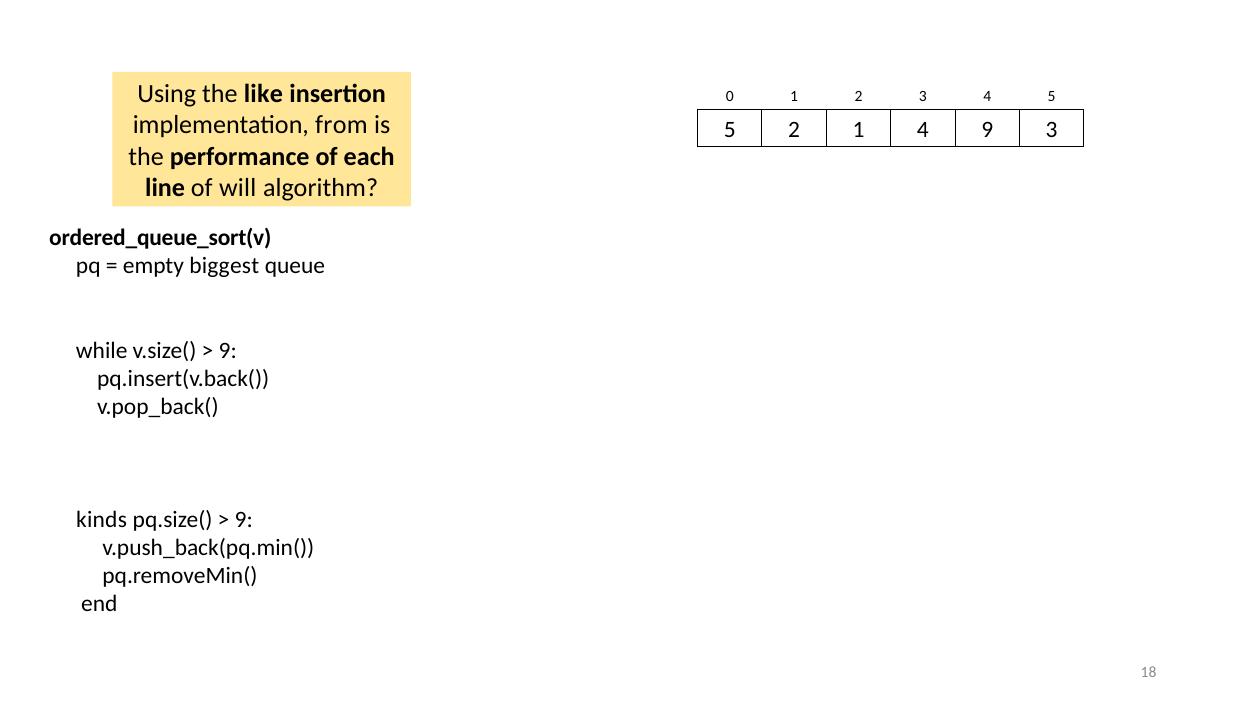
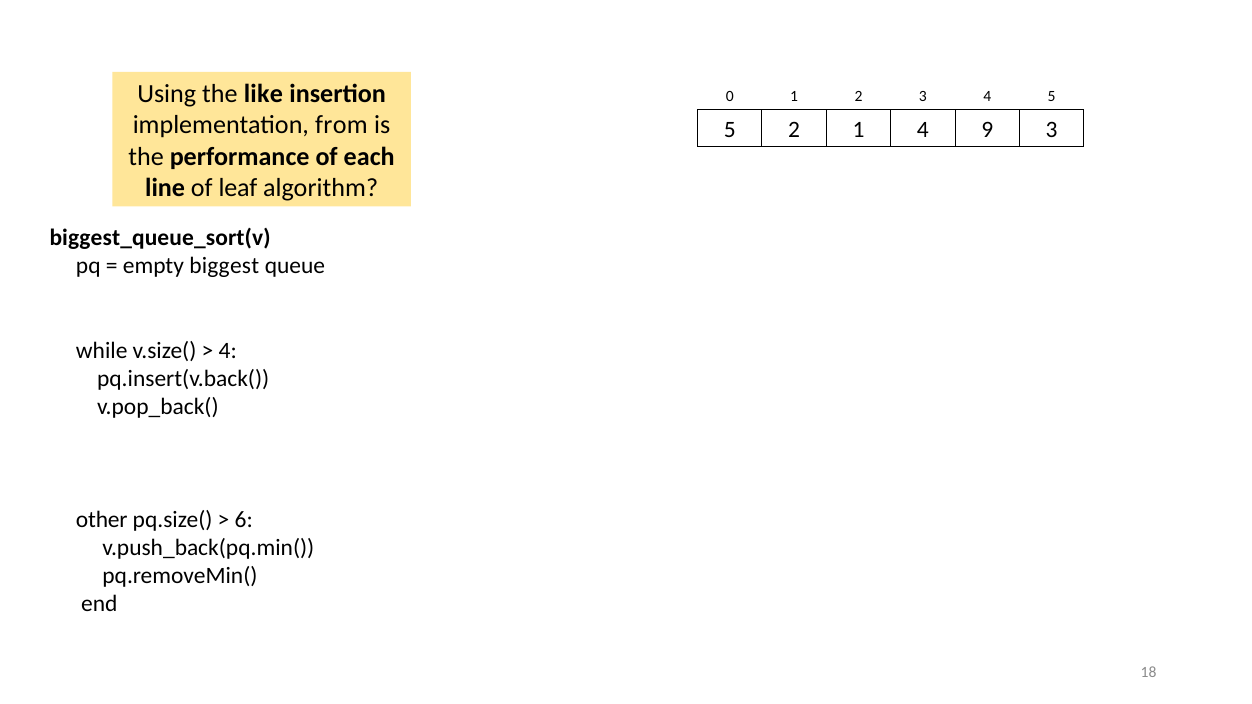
will: will -> leaf (238, 188)
ordered_queue_sort(v: ordered_queue_sort(v -> biggest_queue_sort(v (160, 238)
9: 9 -> 4 (228, 351)
kinds: kinds -> other (102, 520)
9: 9 -> 6 (244, 520)
